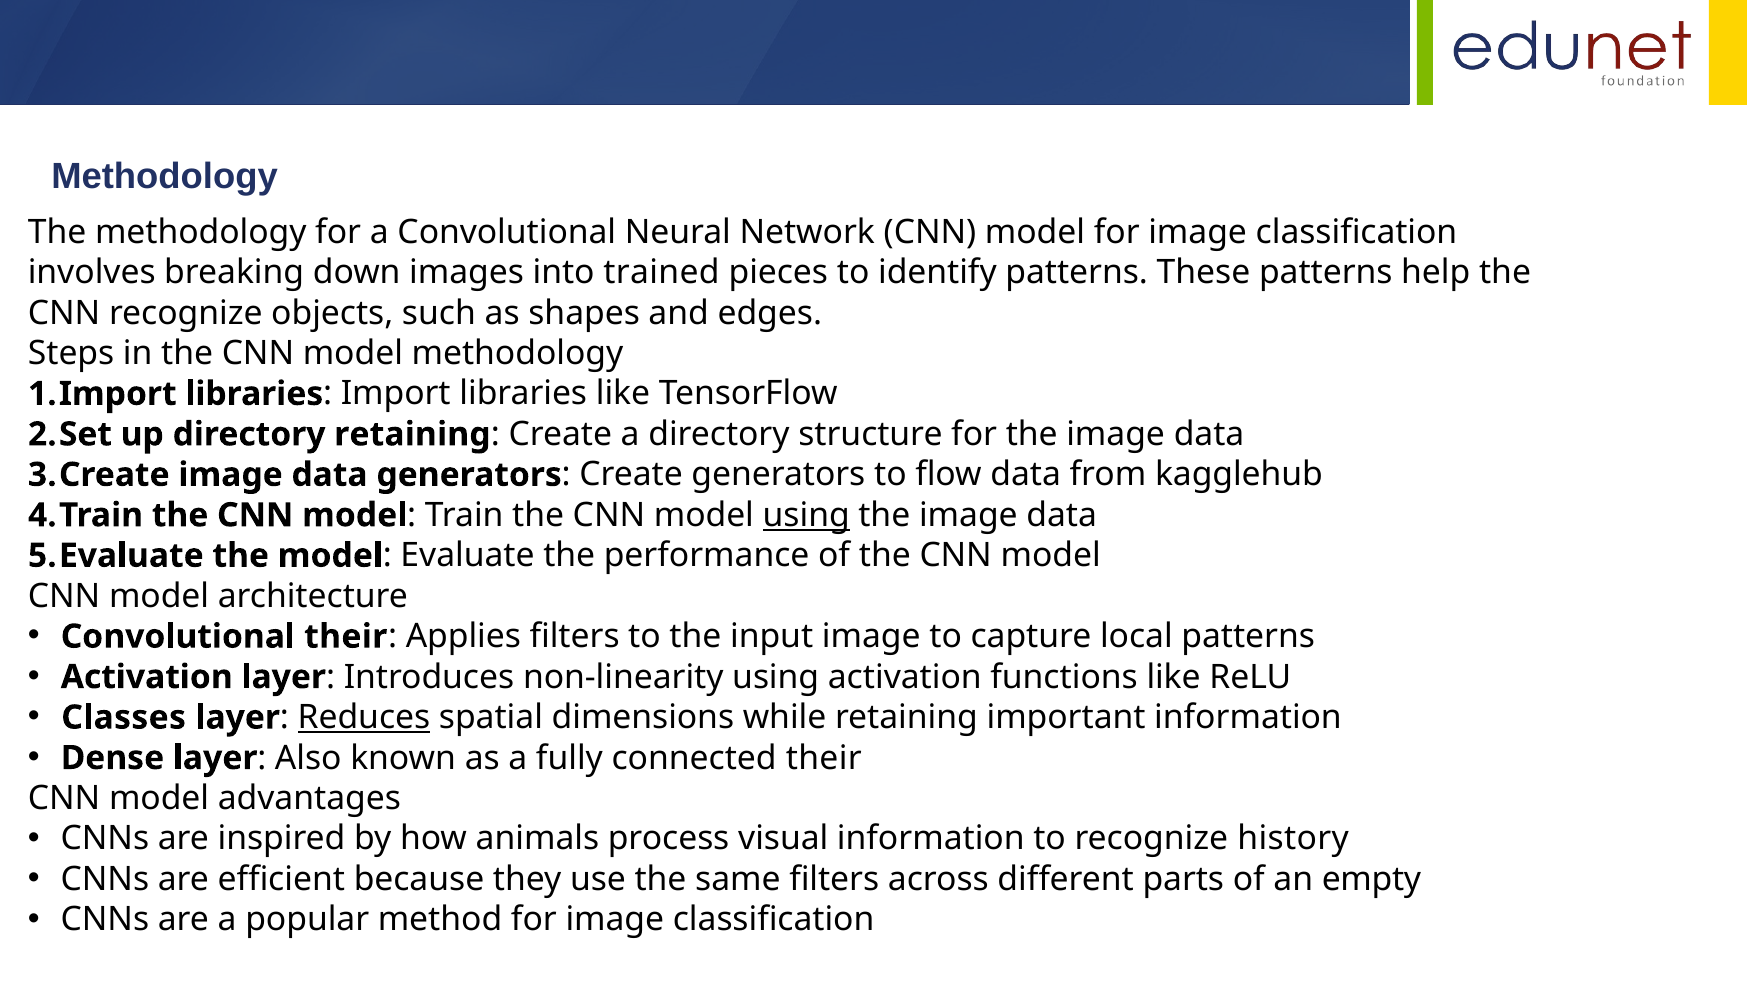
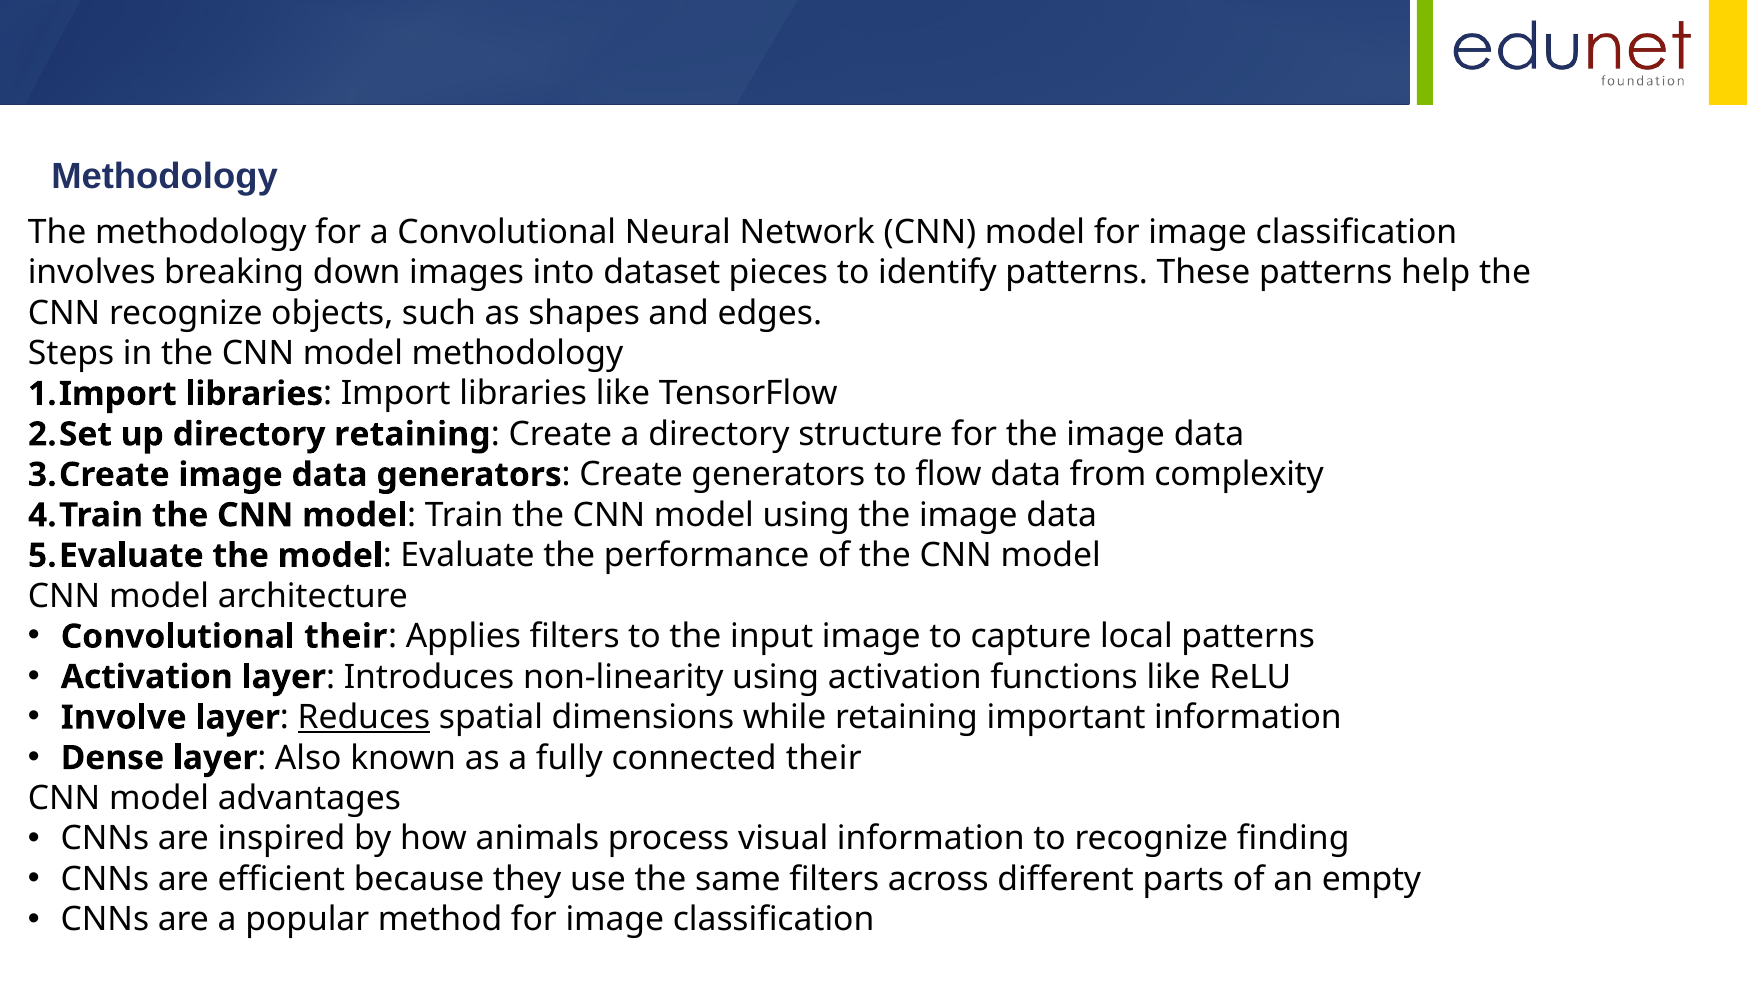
trained: trained -> dataset (662, 272)
kagglehub: kagglehub -> complexity (1239, 475)
using underline: present -> none (806, 515)
Classes: Classes -> Involve (124, 717)
history: history -> finding (1293, 839)
